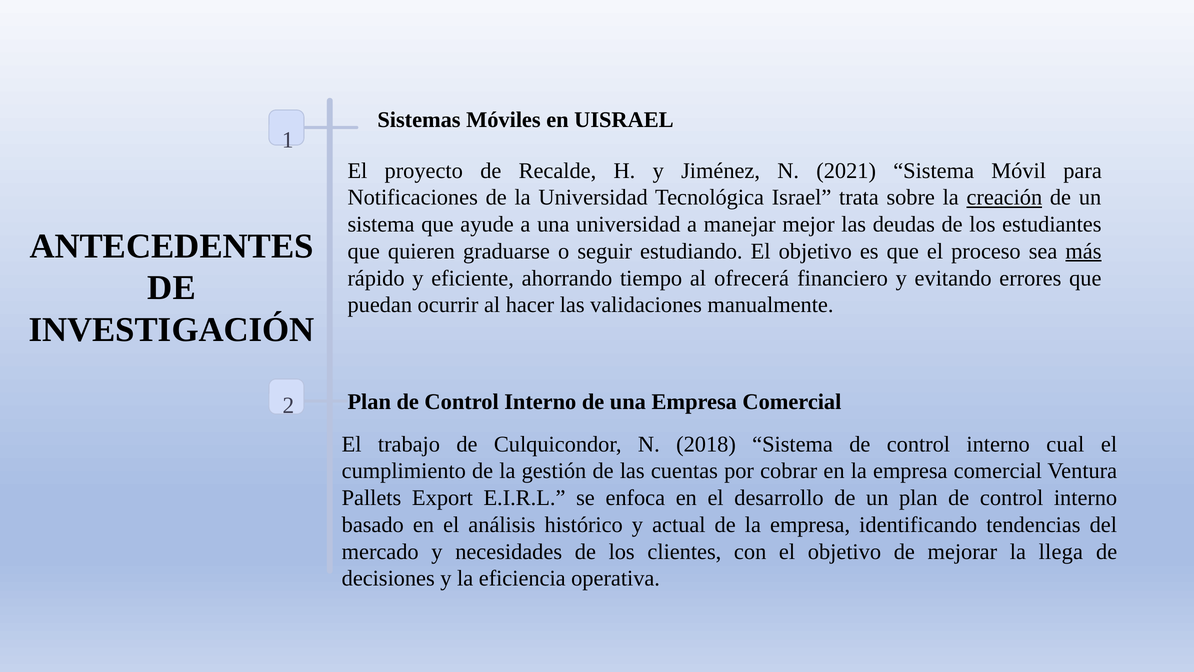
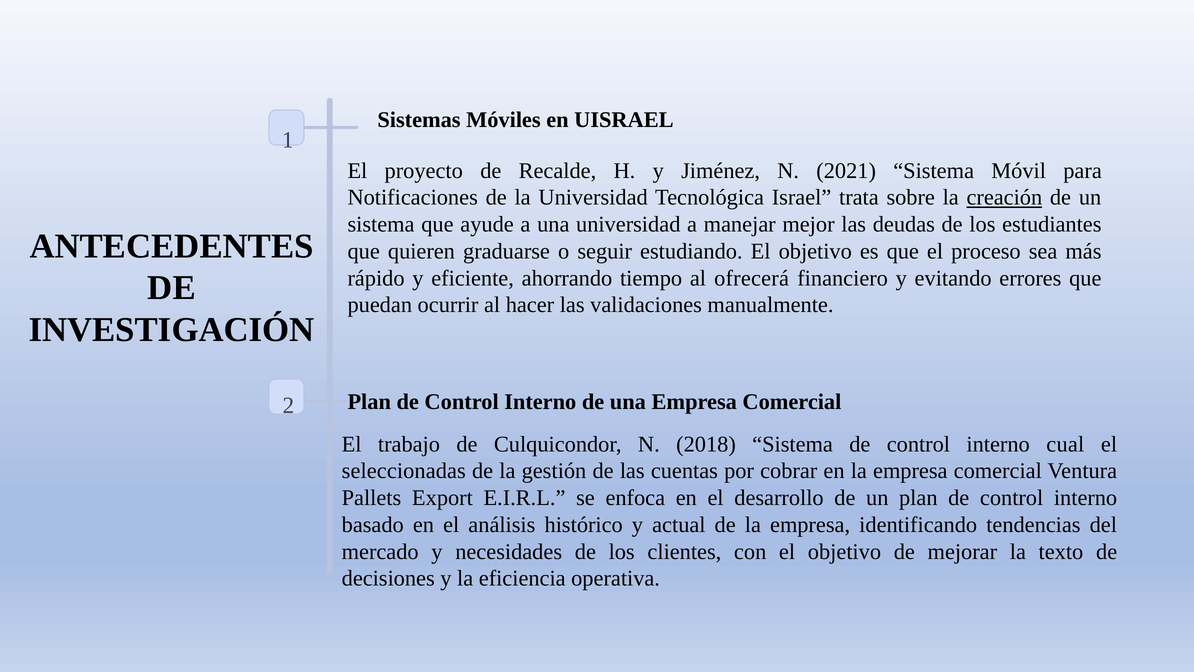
más underline: present -> none (1083, 251)
cumplimiento: cumplimiento -> seleccionadas (404, 471)
llega: llega -> texto (1061, 551)
